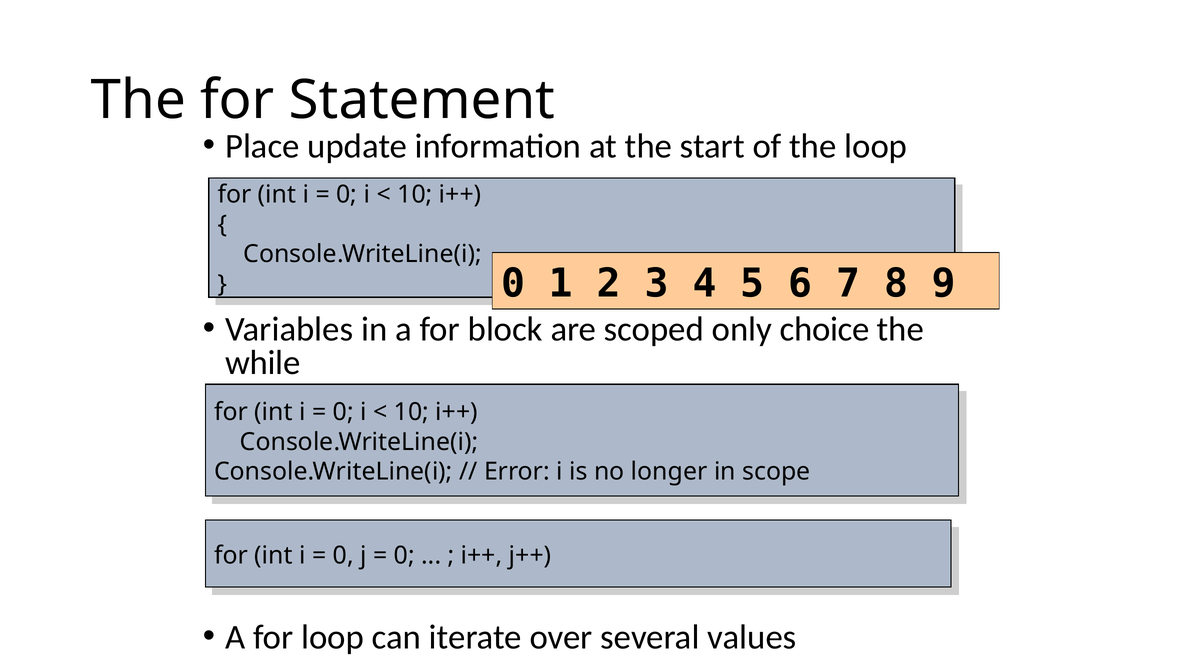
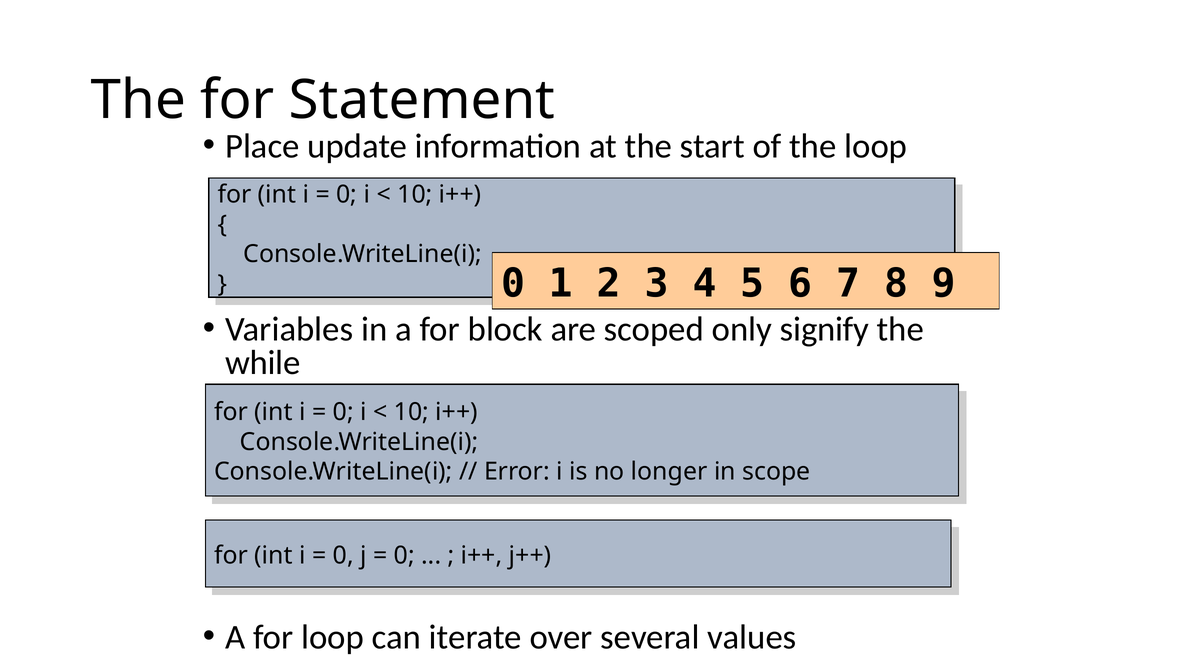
choice: choice -> signify (825, 329)
